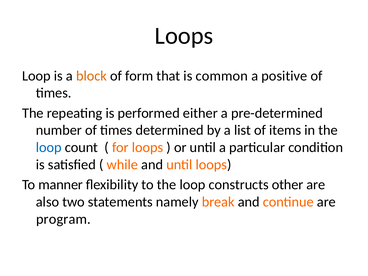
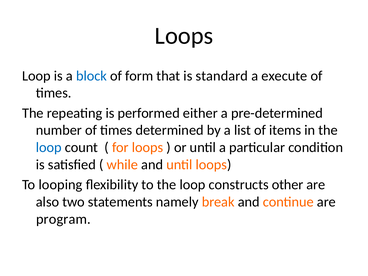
block colour: orange -> blue (91, 76)
common: common -> standard (222, 76)
positive: positive -> execute (284, 76)
manner: manner -> looping (60, 185)
